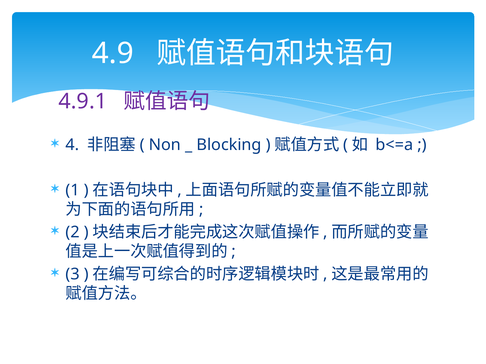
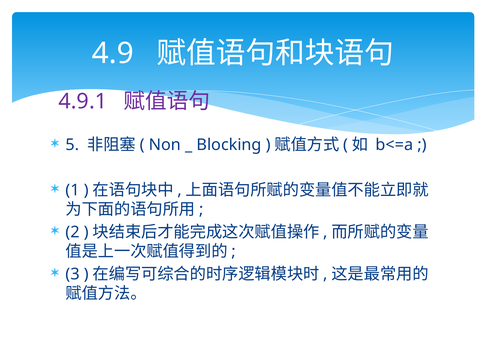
4: 4 -> 5 (72, 145)
